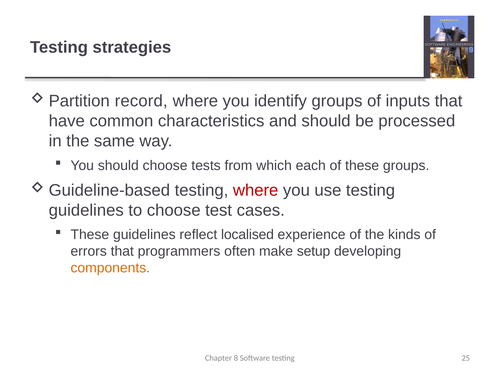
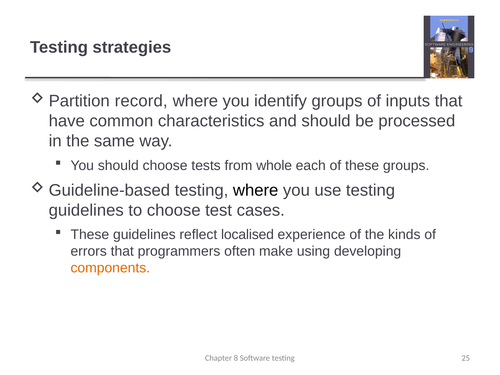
which: which -> whole (274, 166)
where colour: red -> black (256, 190)
setup: setup -> using (314, 251)
